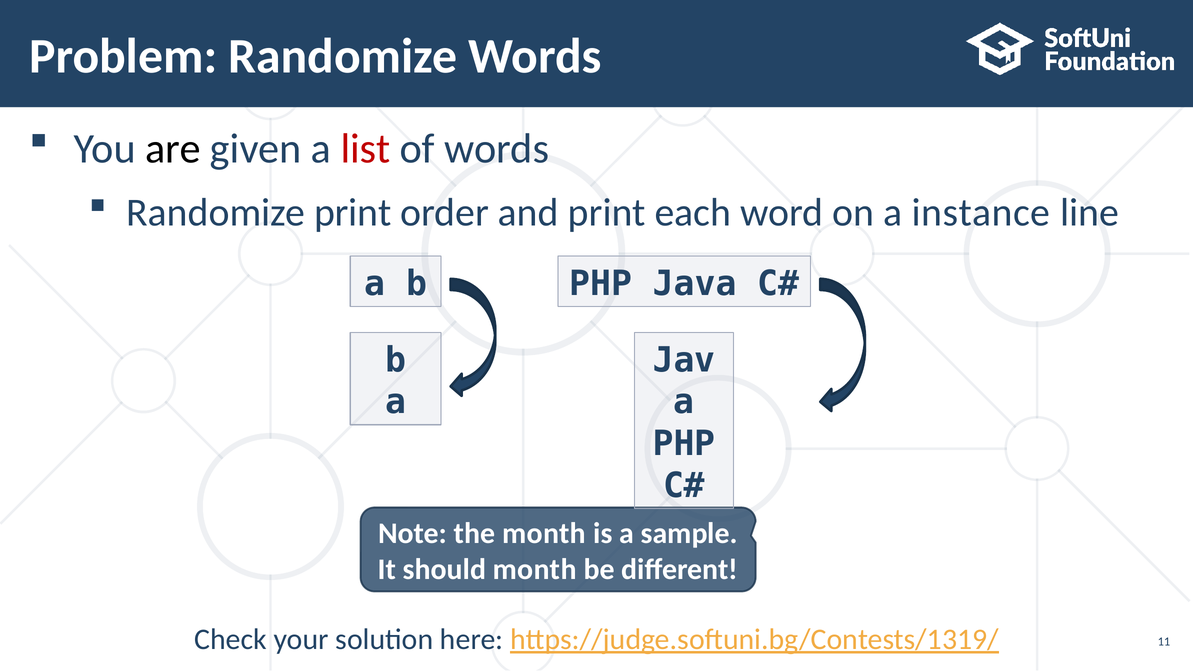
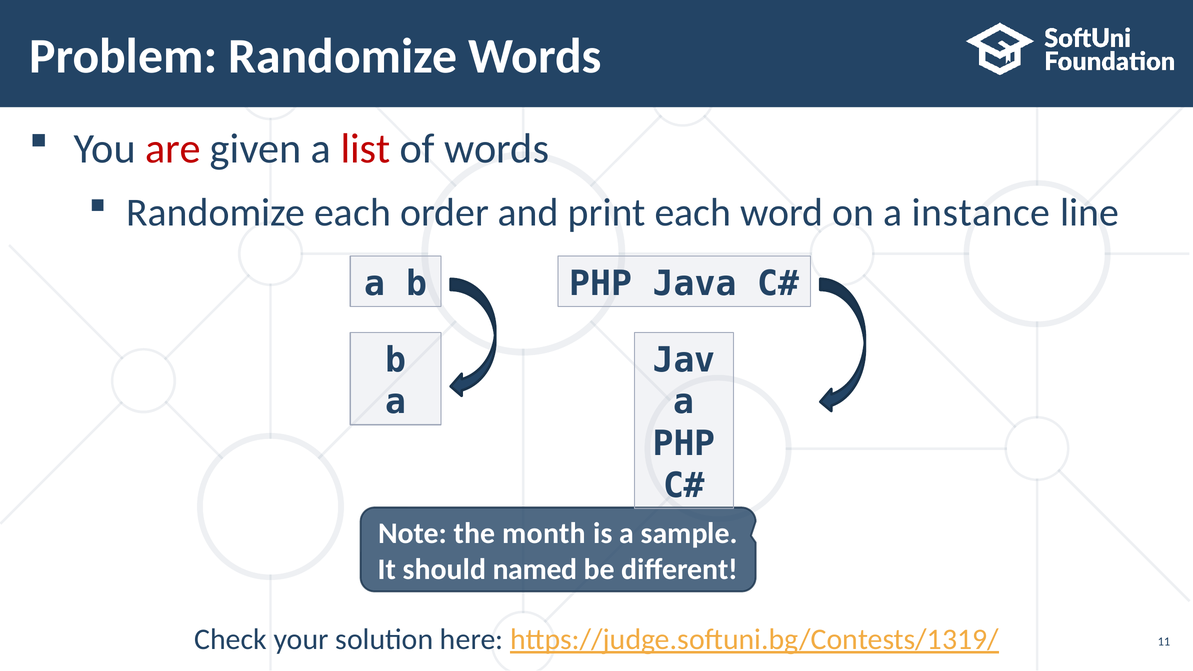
are colour: black -> red (173, 149)
Randomize print: print -> each (353, 213)
should month: month -> named (535, 570)
